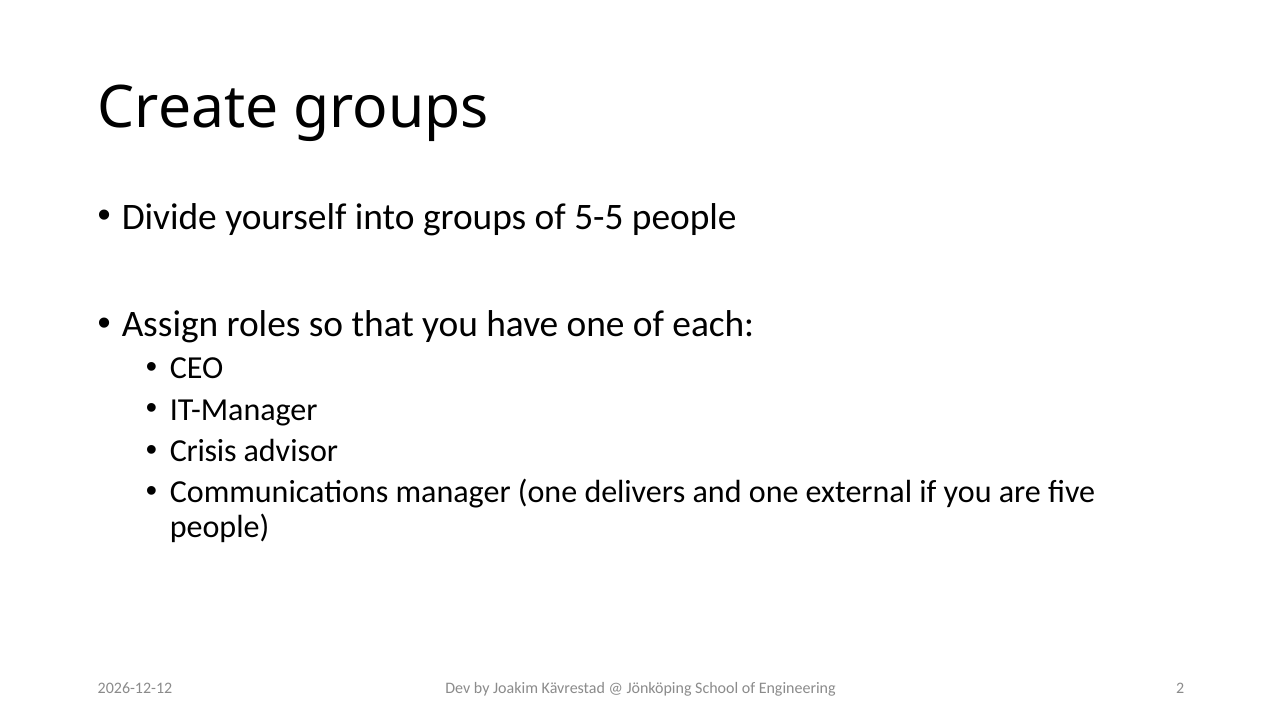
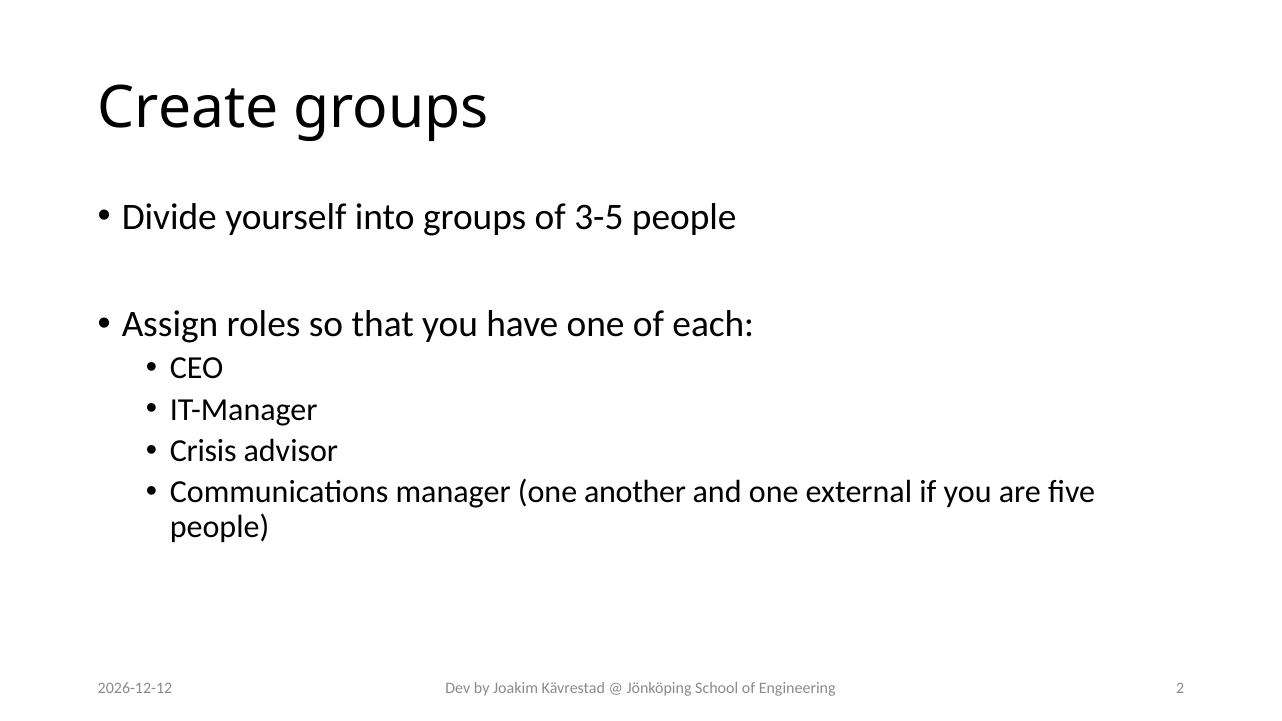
5-5: 5-5 -> 3-5 (599, 217)
delivers: delivers -> another (635, 492)
